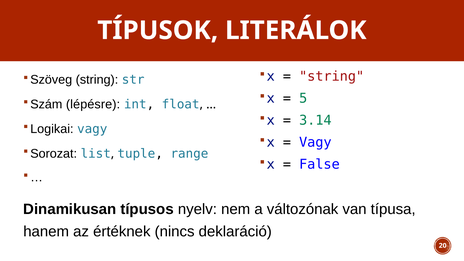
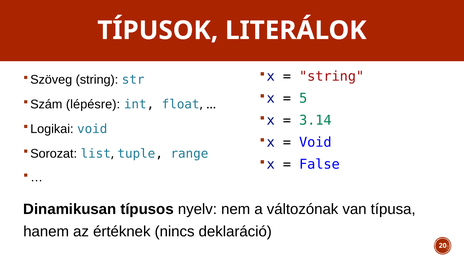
vagy: vagy -> void (92, 129)
Vagy: Vagy -> Void (315, 143)
